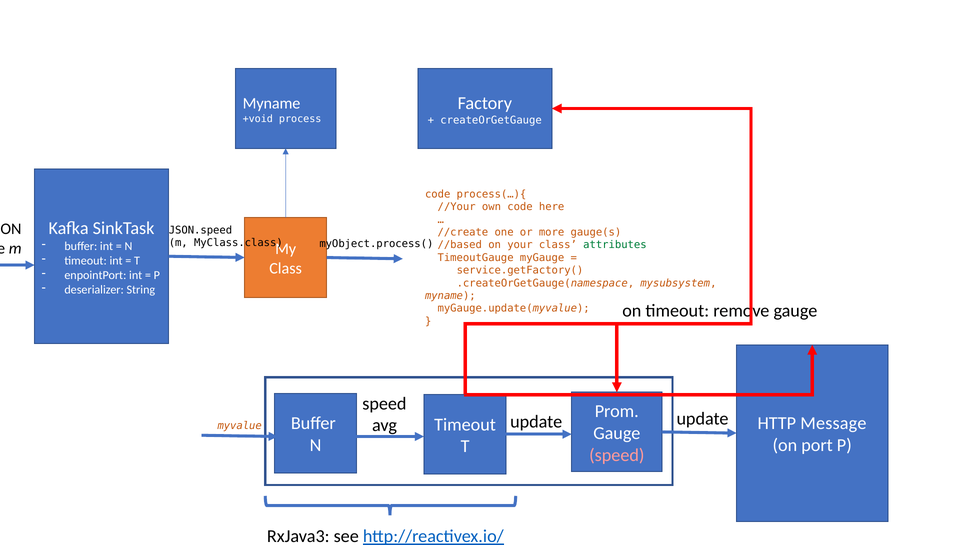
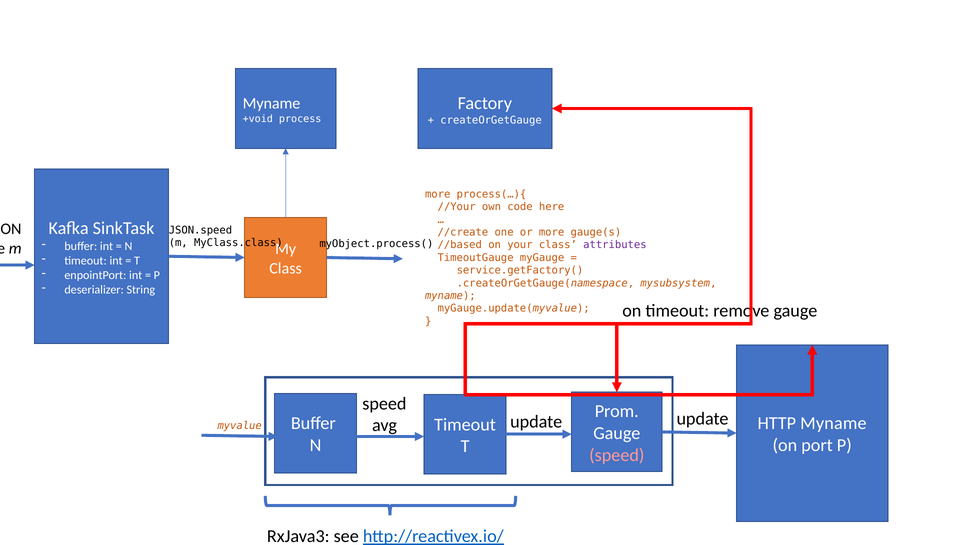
code: code -> more (438, 194)
attributes colour: green -> purple (615, 245)
HTTP Message: Message -> Myname (833, 423)
